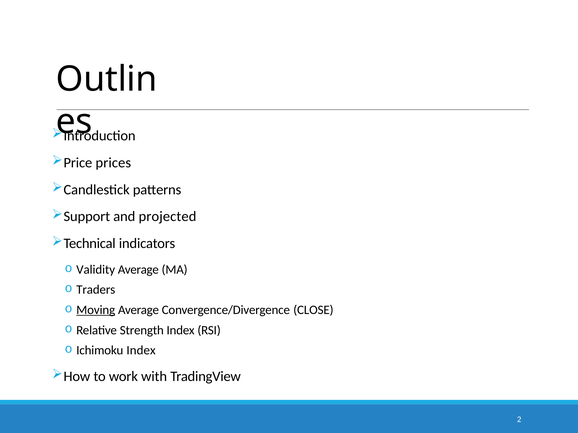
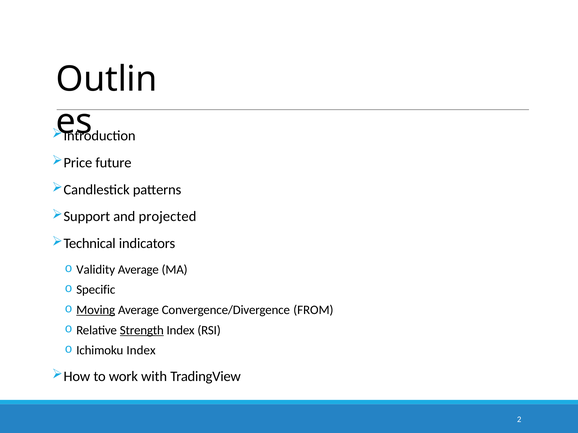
prices: prices -> future (113, 163)
Traders: Traders -> Specific (96, 290)
CLOSE: CLOSE -> FROM (313, 310)
Strength underline: none -> present (142, 331)
